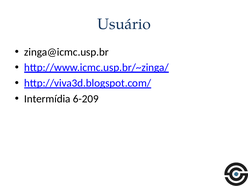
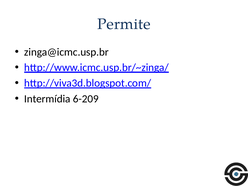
Usuário: Usuário -> Permite (124, 24)
